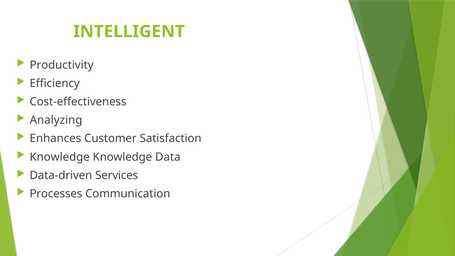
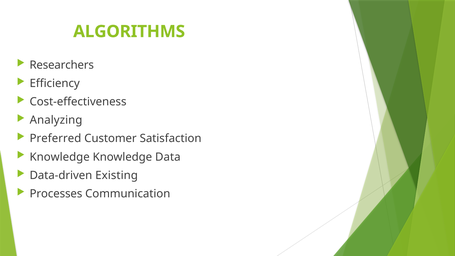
INTELLIGENT: INTELLIGENT -> ALGORITHMS (129, 32)
Productivity: Productivity -> Researchers (62, 65)
Enhances: Enhances -> Preferred (55, 138)
Services: Services -> Existing (117, 175)
